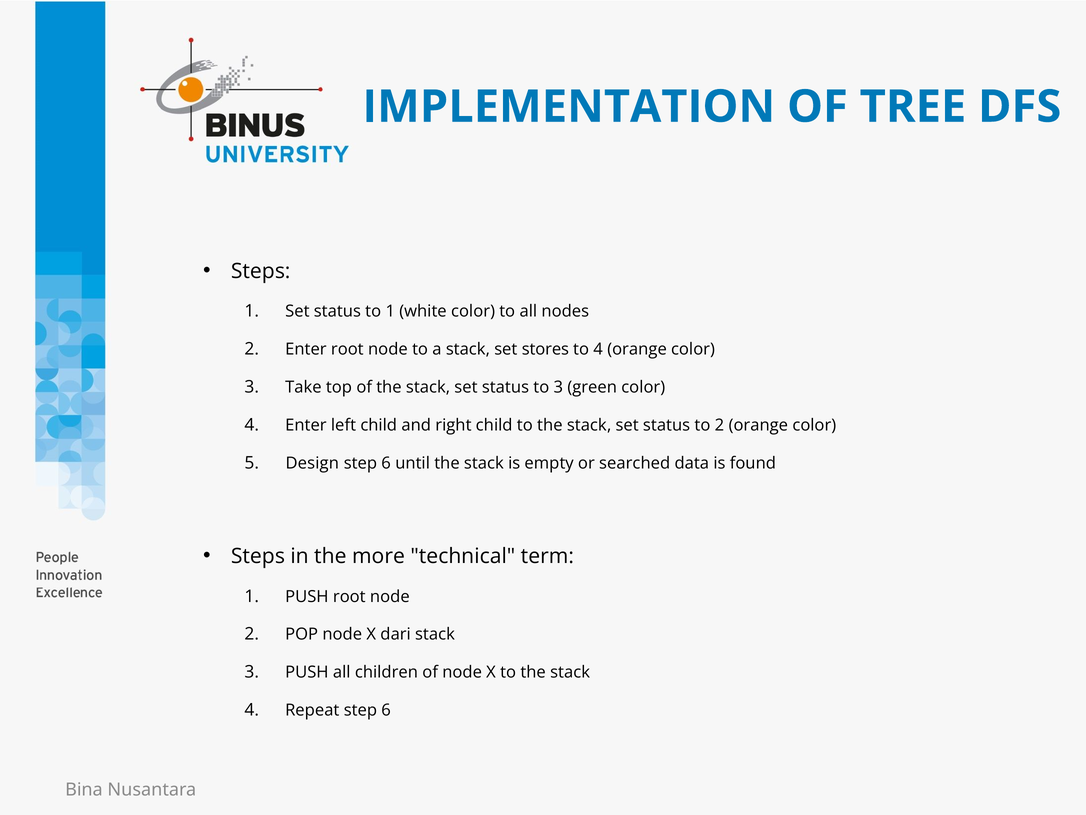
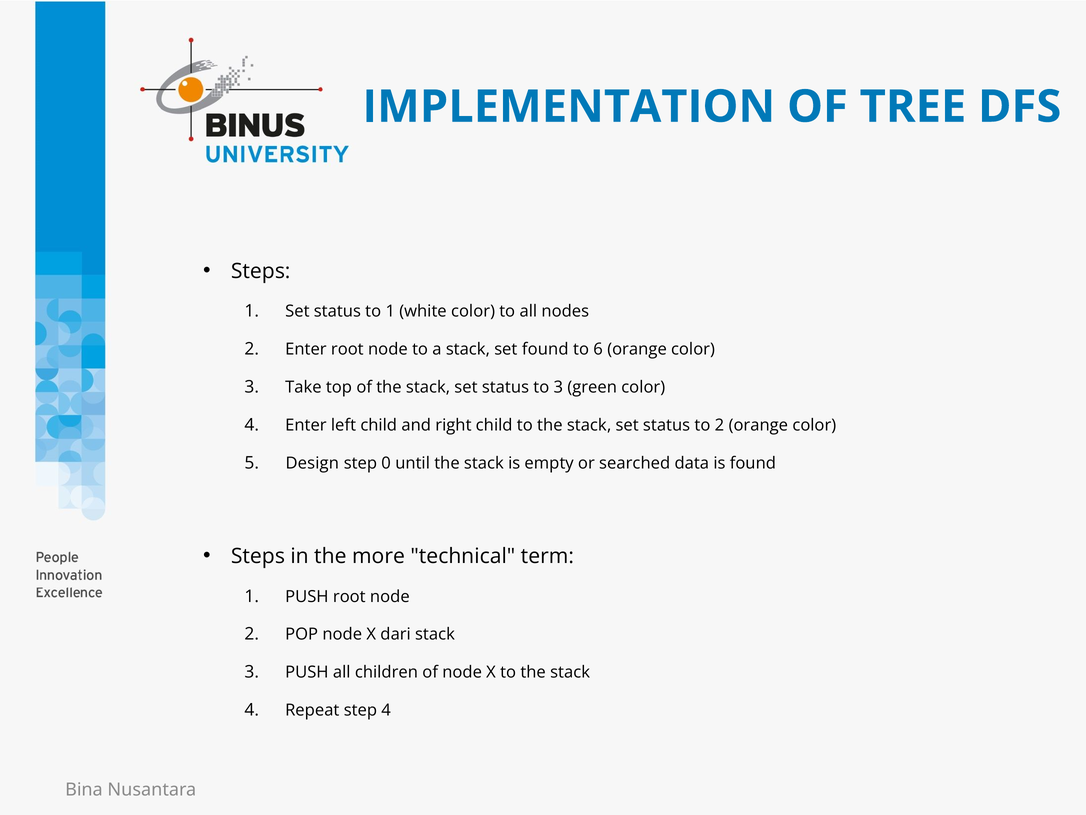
set stores: stores -> found (545, 349)
to 4: 4 -> 6 (598, 349)
6: 6 -> 0 (386, 463)
Repeat step 6: 6 -> 4 (386, 710)
